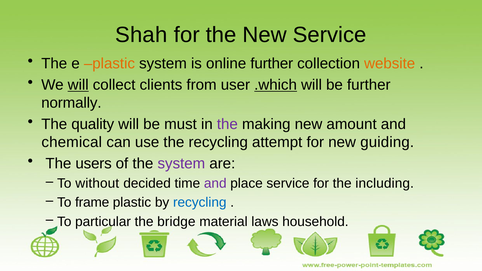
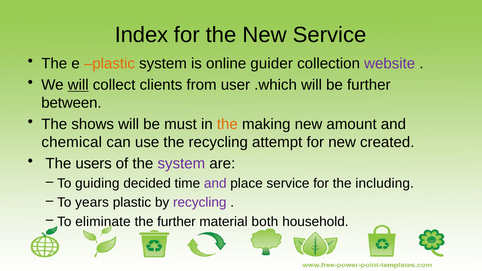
Shah: Shah -> Index (142, 35)
online further: further -> guider (272, 64)
website colour: orange -> purple (390, 64)
.which underline: present -> none (276, 85)
normally: normally -> between (71, 103)
quality: quality -> shows (93, 124)
the colour: purple -> orange (227, 124)
guiding: guiding -> created (387, 142)
without: without -> guiding (97, 183)
frame: frame -> years (92, 203)
recycling colour: blue -> purple (200, 203)
particular: particular -> eliminate (103, 222)
the bridge: bridge -> further (177, 222)
laws: laws -> both (265, 222)
